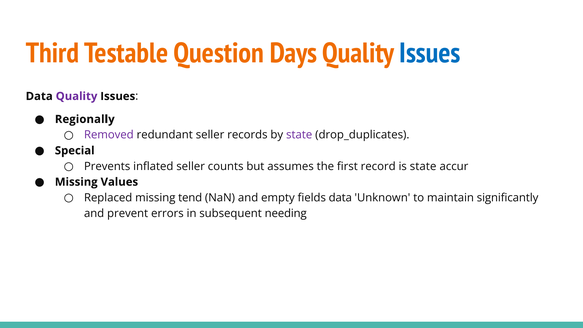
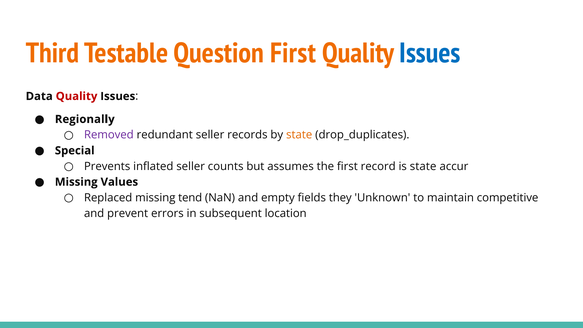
Question Days: Days -> First (293, 53)
Quality colour: purple -> red (77, 96)
state colour: purple -> orange (299, 135)
fields data: data -> they (340, 198)
significantly: significantly -> competitive (508, 198)
needing: needing -> location (286, 213)
